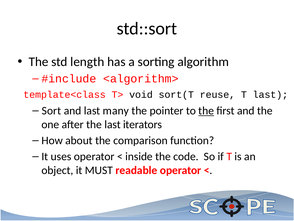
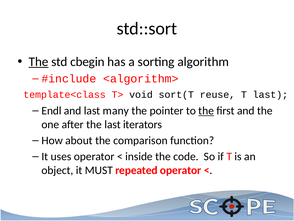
The underline: none -> present (39, 62)
length: length -> cbegin (87, 62)
Sort: Sort -> Endl (51, 111)
readable: readable -> repeated (136, 170)
